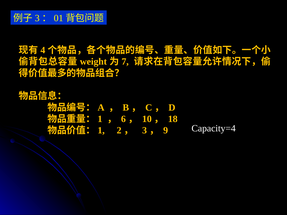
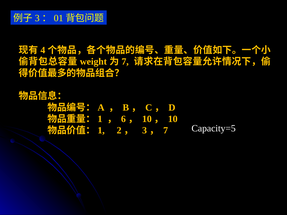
18: 18 -> 10 (173, 119)
Capacity=4: Capacity=4 -> Capacity=5 (214, 128)
3， 9: 9 -> 7 (166, 131)
